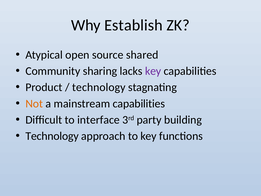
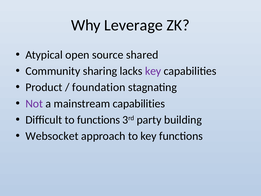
Establish: Establish -> Leverage (134, 25)
technology: technology -> foundation (99, 87)
Not colour: orange -> purple (34, 103)
to interface: interface -> functions (99, 120)
Technology: Technology -> Websocket (52, 136)
